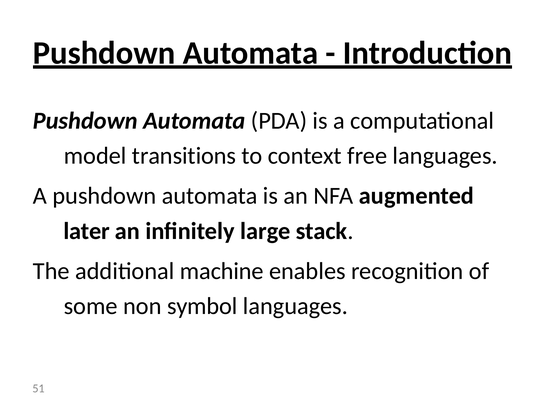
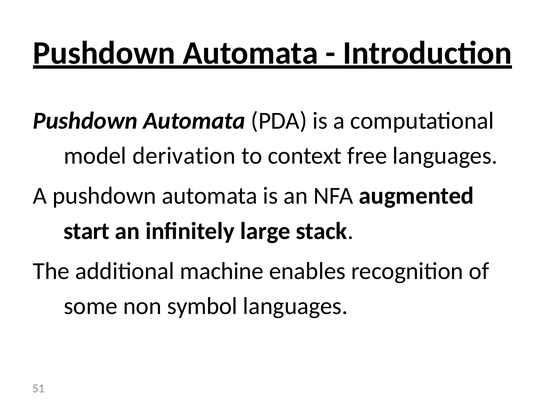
transitions: transitions -> derivation (184, 156)
later: later -> start (87, 231)
